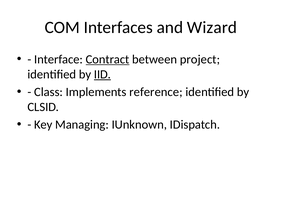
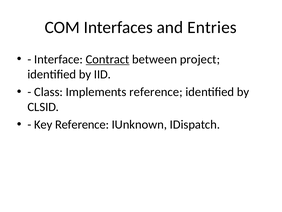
Wizard: Wizard -> Entries (212, 27)
IID underline: present -> none (102, 74)
Key Managing: Managing -> Reference (82, 124)
